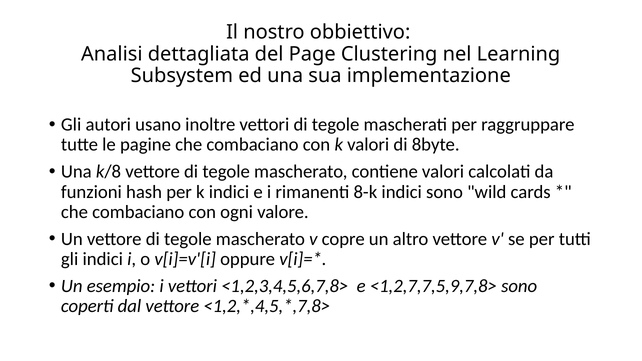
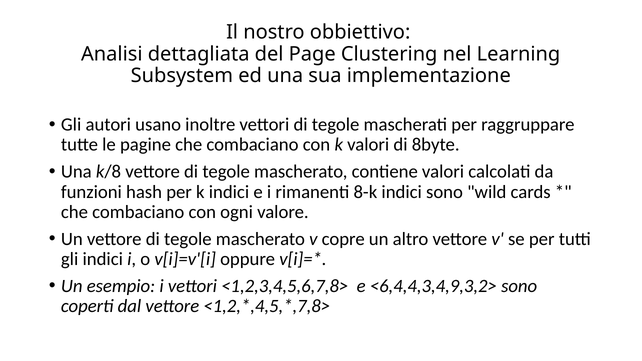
<1,2,7,7,5,9,7,8>: <1,2,7,7,5,9,7,8> -> <6,4,4,3,4,9,3,2> (433, 286)
